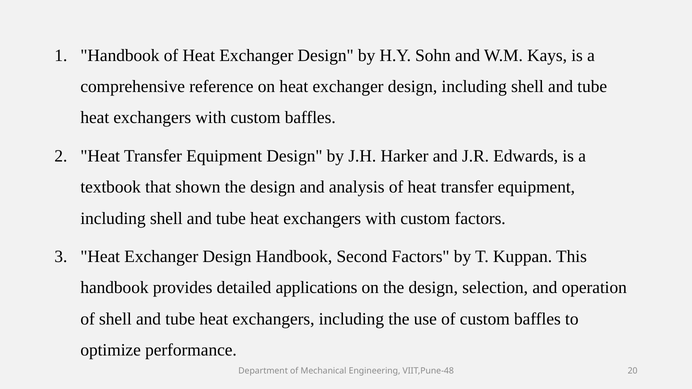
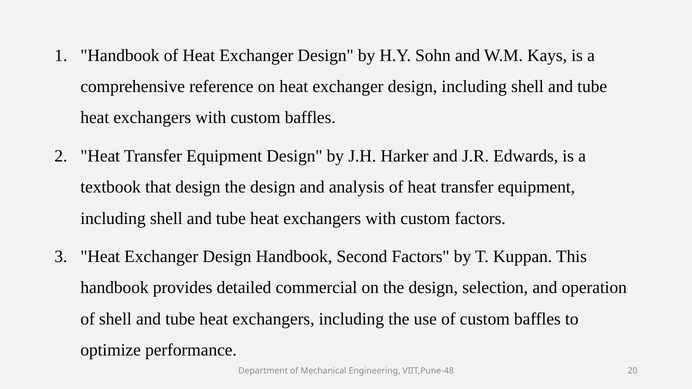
that shown: shown -> design (198, 187)
applications: applications -> commercial (316, 288)
